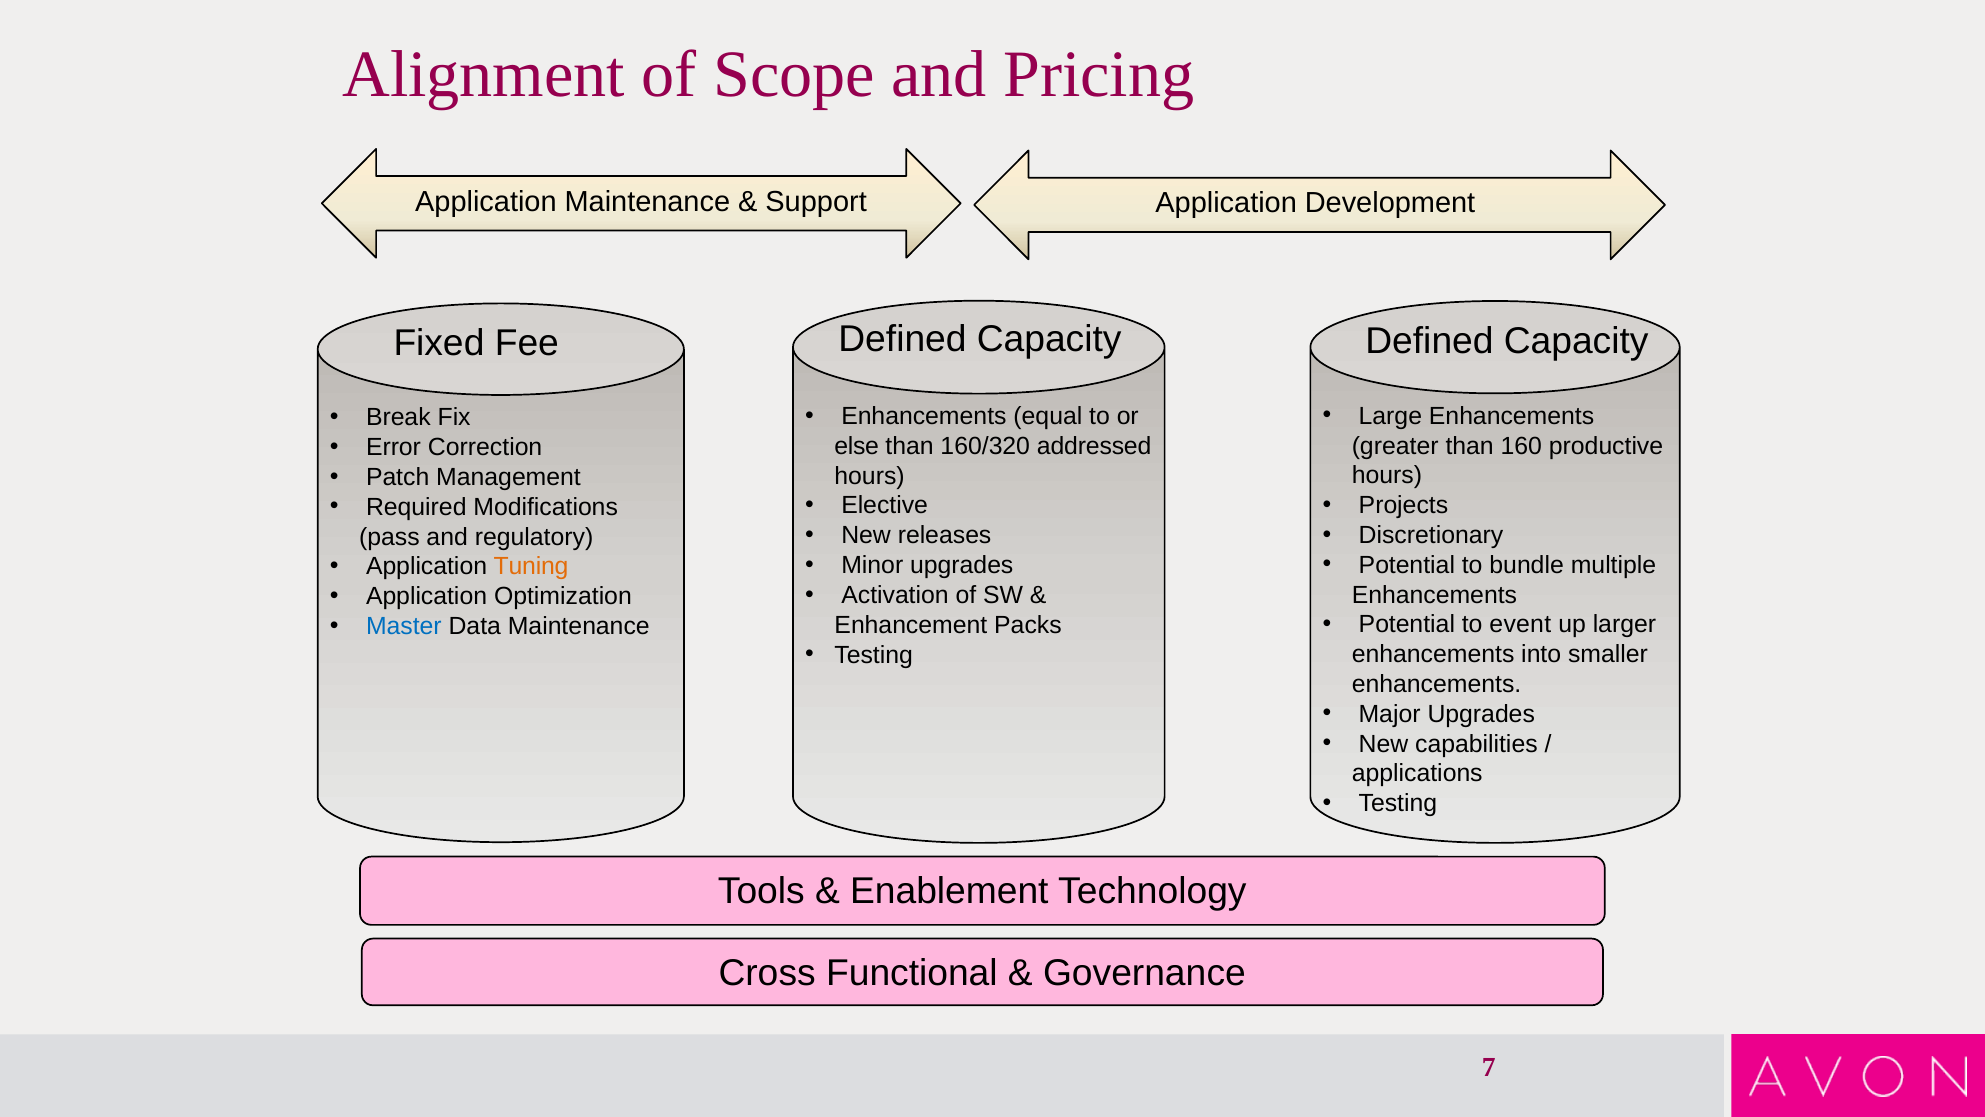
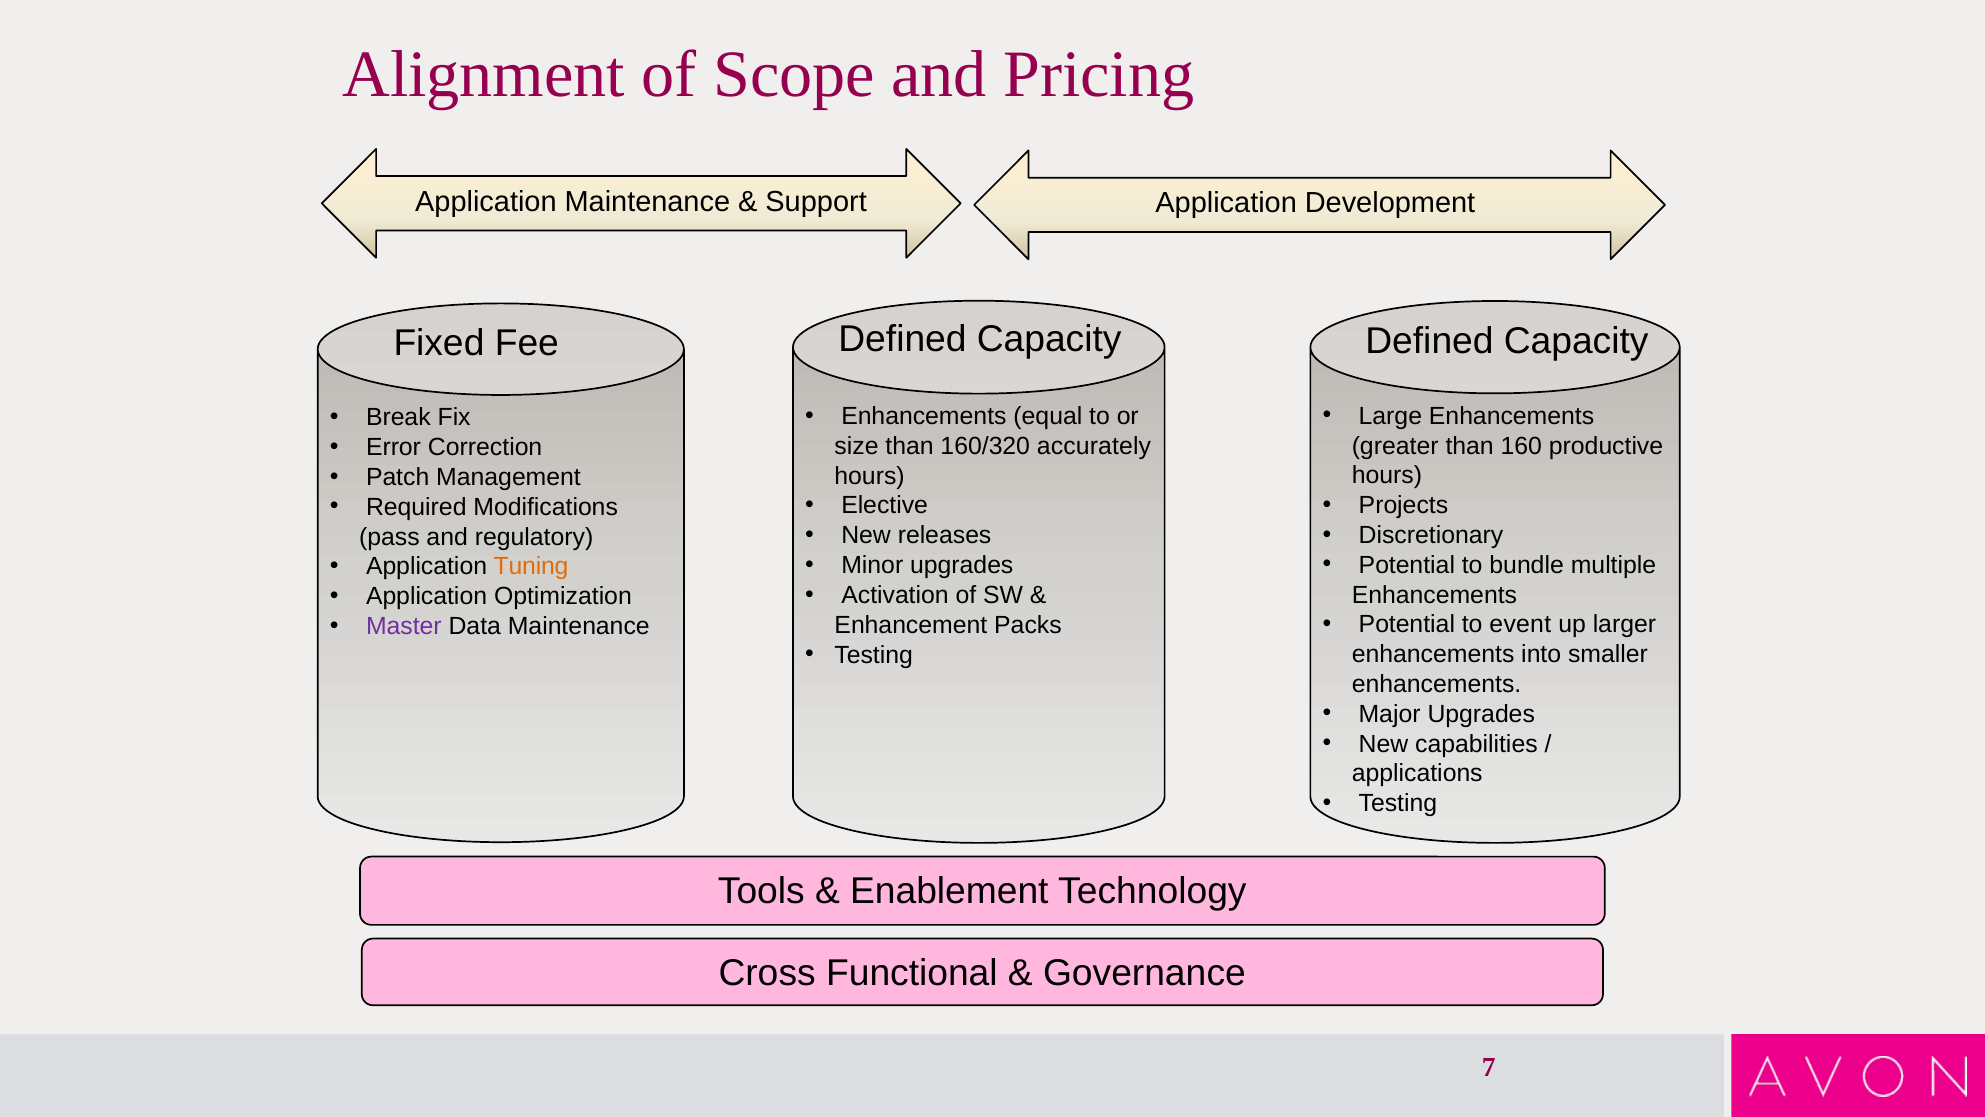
else: else -> size (857, 446)
addressed: addressed -> accurately (1094, 446)
Master colour: blue -> purple (404, 626)
